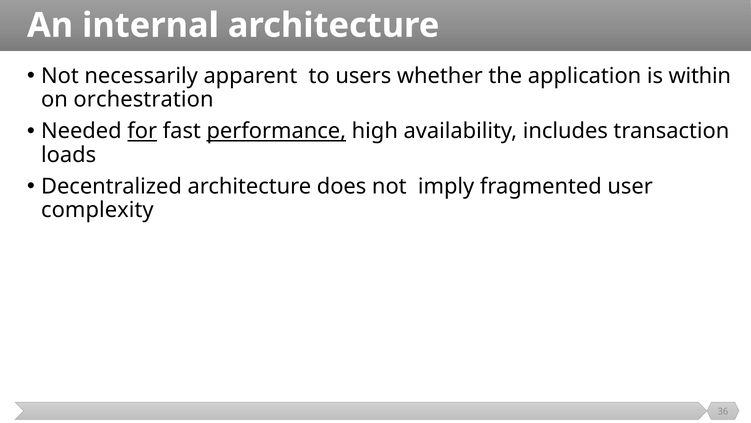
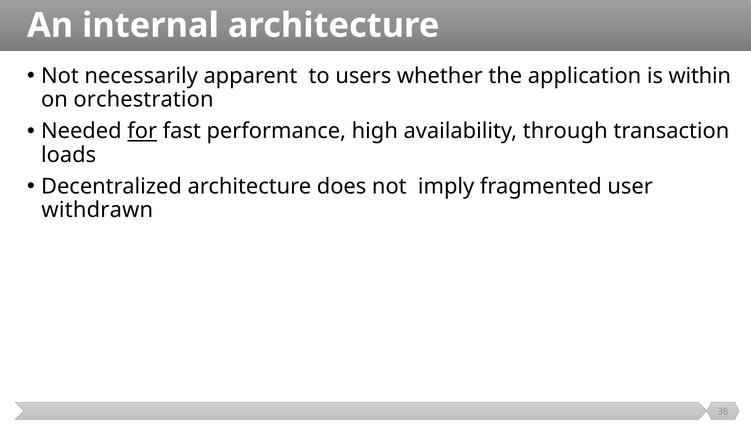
performance underline: present -> none (276, 131)
includes: includes -> through (565, 131)
complexity: complexity -> withdrawn (97, 210)
